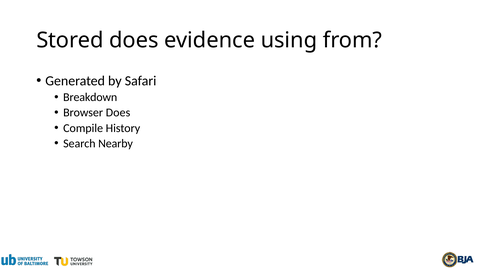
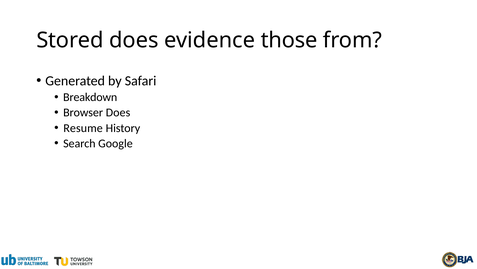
using: using -> those (289, 40)
Compile: Compile -> Resume (83, 128)
Nearby: Nearby -> Google (115, 143)
